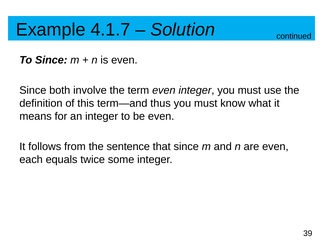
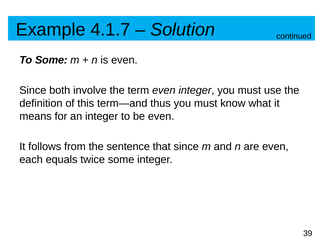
To Since: Since -> Some (51, 60)
